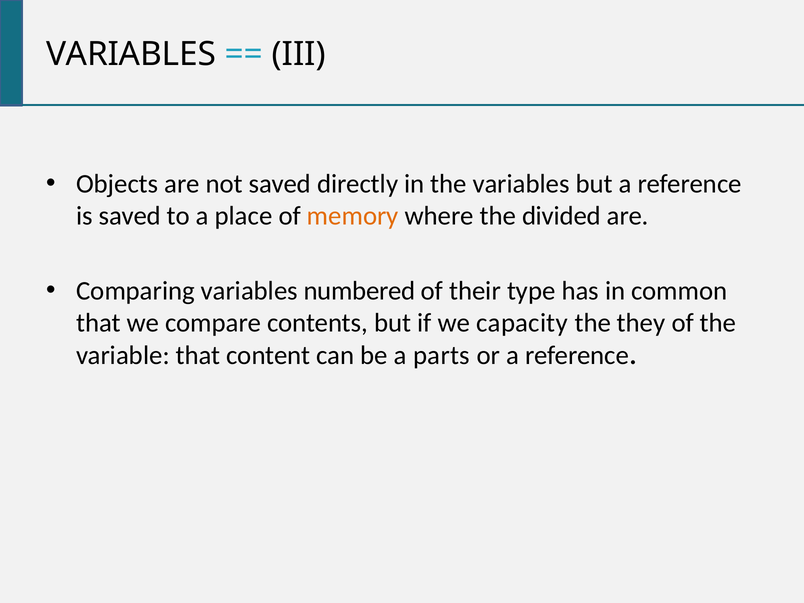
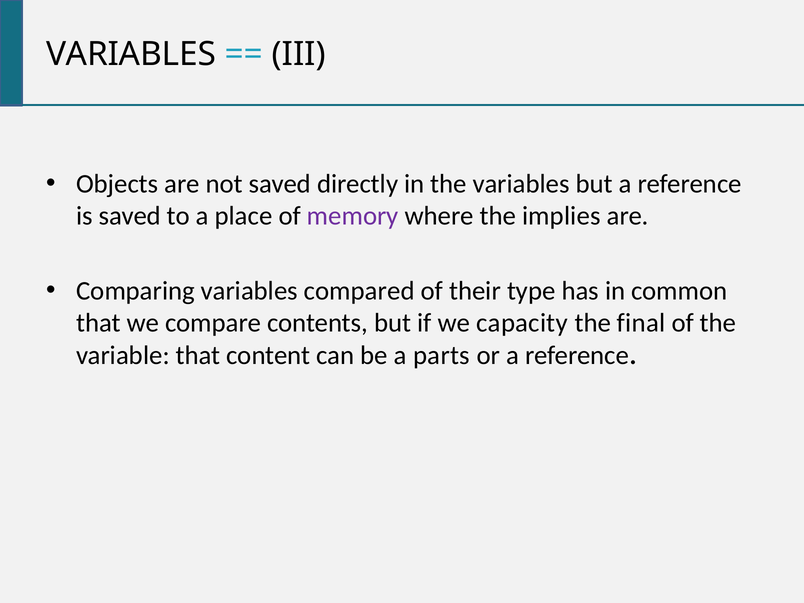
memory colour: orange -> purple (353, 216)
divided: divided -> implies (561, 216)
numbered: numbered -> compared (359, 291)
they: they -> final (641, 323)
